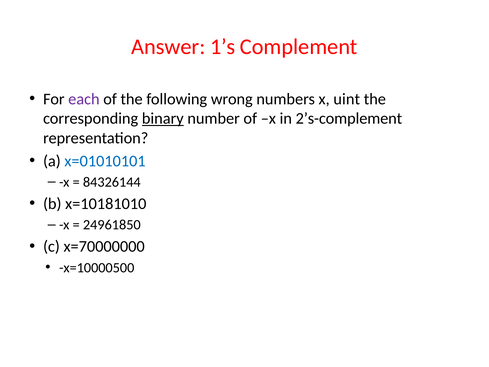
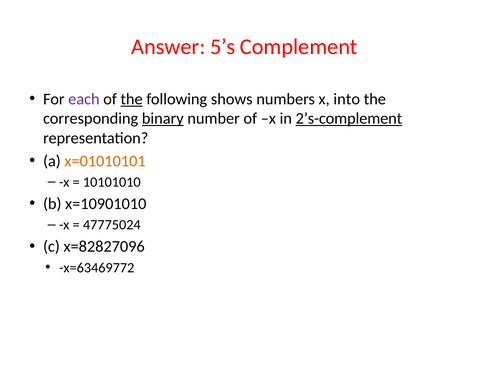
1’s: 1’s -> 5’s (223, 47)
the underline: none -> present (132, 99)
wrong: wrong -> shows (232, 99)
uint: uint -> into (347, 99)
2’s-complement underline: none -> present (349, 119)
x=01010101 colour: blue -> orange (105, 161)
84326144: 84326144 -> 10101010 (112, 182)
x=10181010: x=10181010 -> x=10901010 (106, 204)
24961850: 24961850 -> 47775024 (112, 225)
x=70000000: x=70000000 -> x=82827096 (104, 246)
x=10000500: x=10000500 -> x=63469772 (97, 267)
